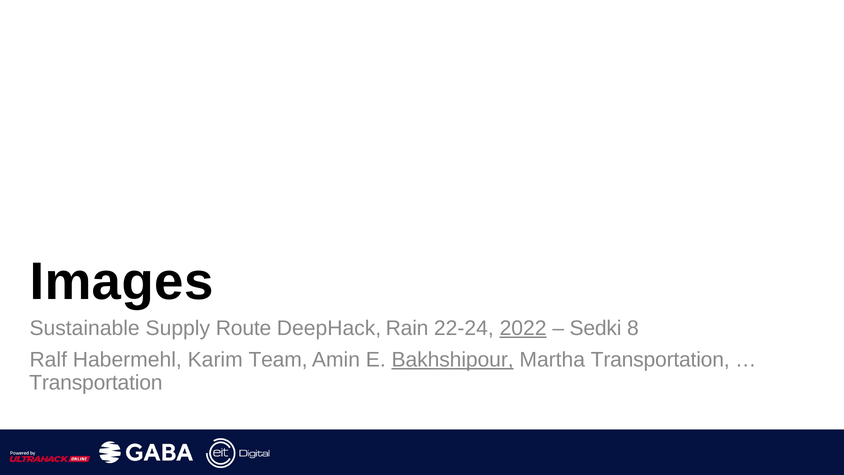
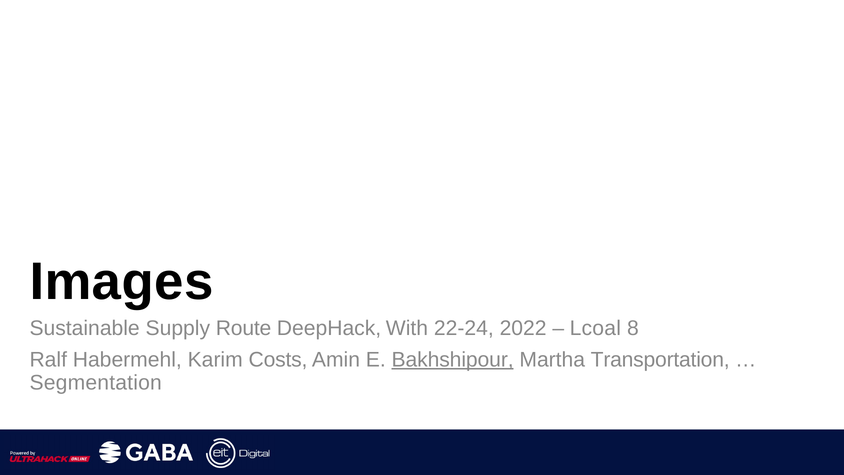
Rain: Rain -> With (407, 328)
2022 underline: present -> none (523, 328)
Sedki: Sedki -> Lcoal (595, 328)
Team: Team -> Costs (278, 360)
Transportation: Transportation -> Segmentation (96, 382)
